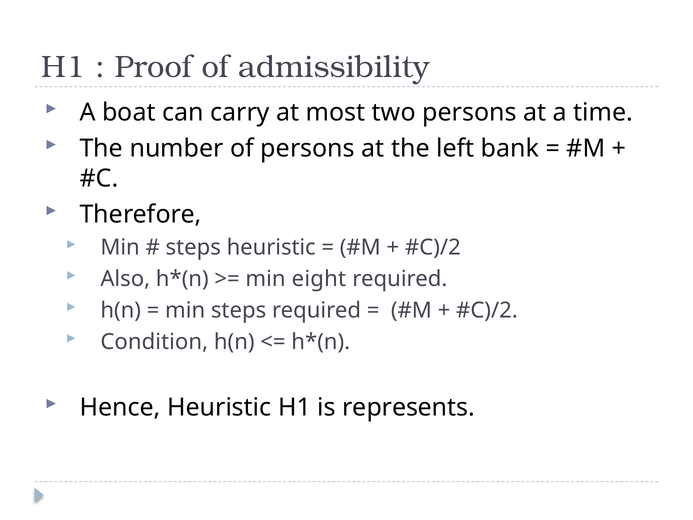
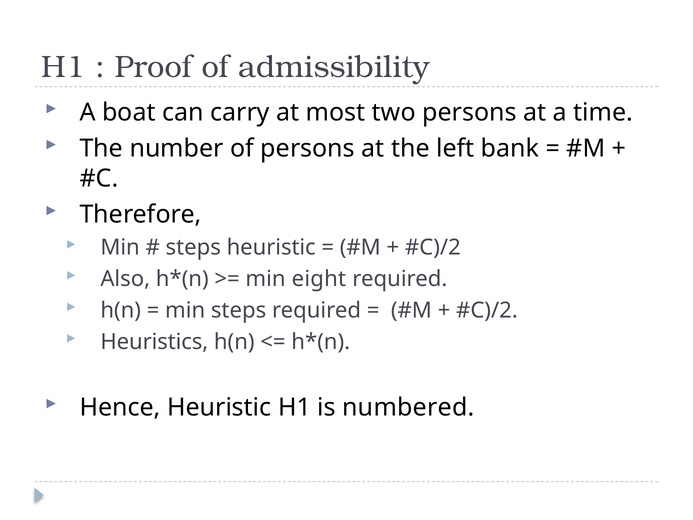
Condition: Condition -> Heuristics (154, 342)
represents: represents -> numbered (408, 408)
